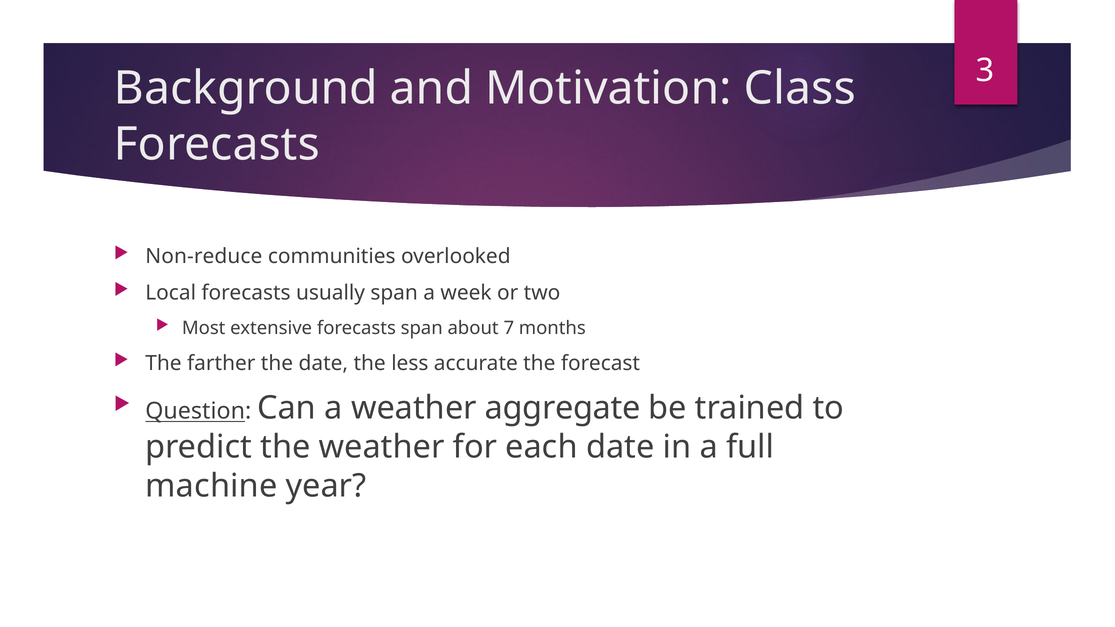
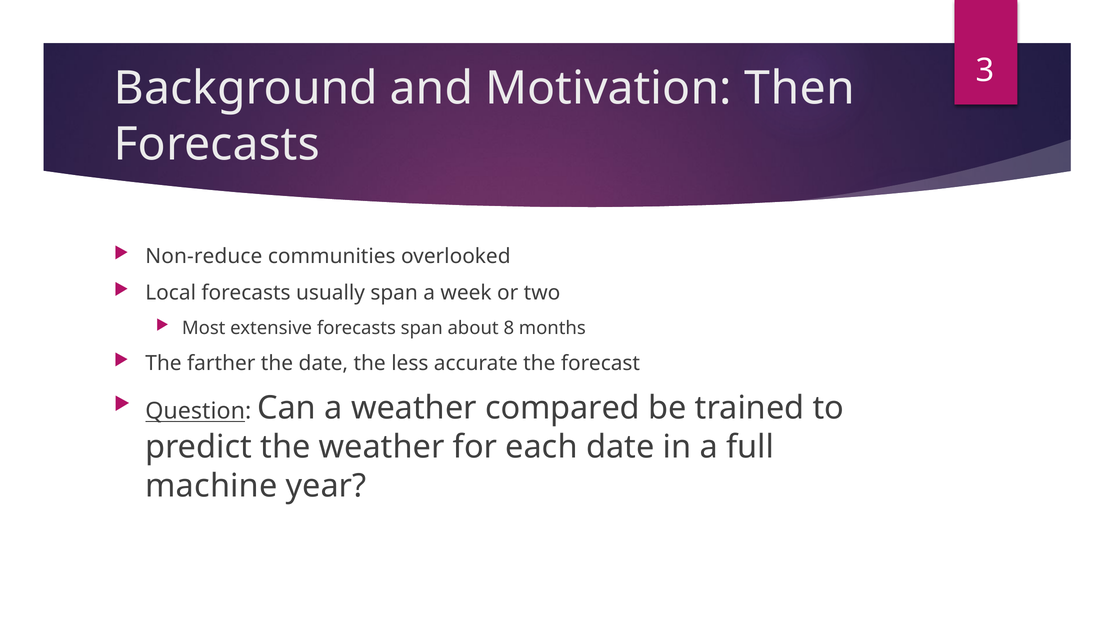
Class: Class -> Then (800, 89)
7: 7 -> 8 (509, 328)
aggregate: aggregate -> compared (563, 408)
